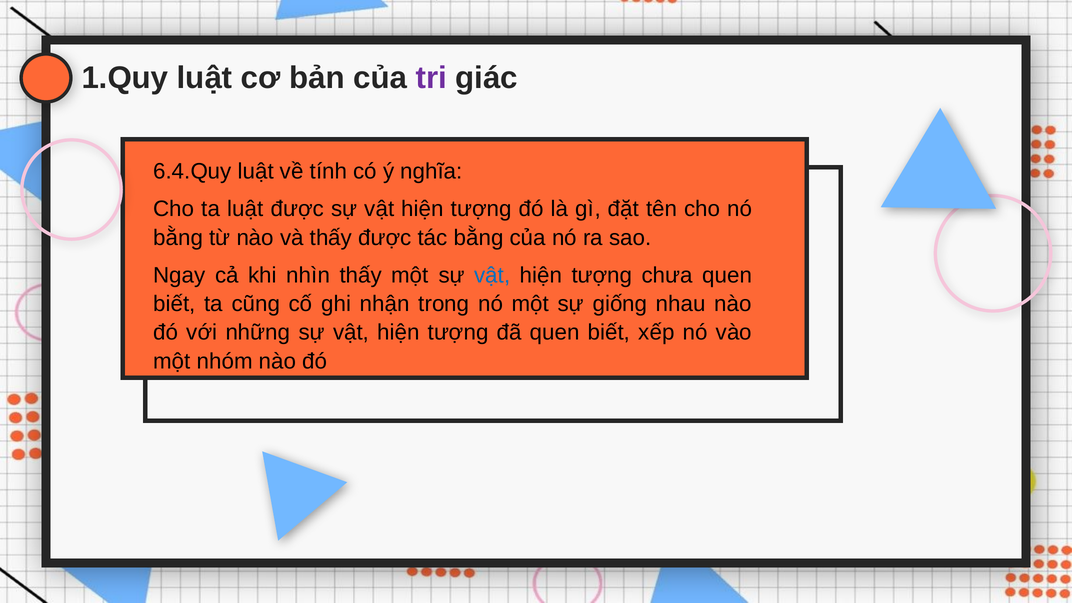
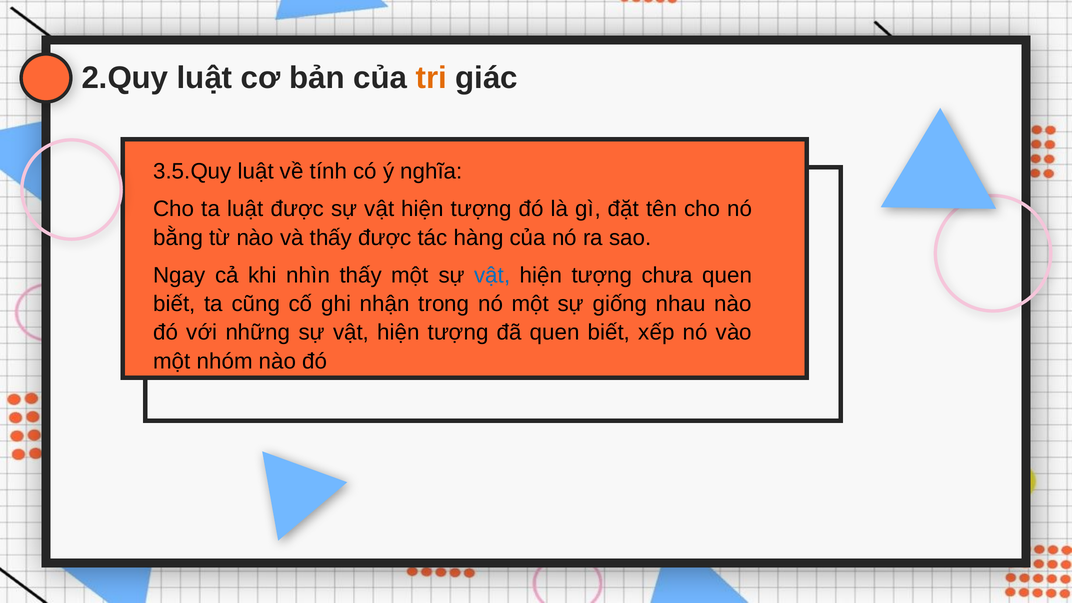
1.Quy: 1.Quy -> 2.Quy (125, 78)
tri colour: purple -> orange (431, 78)
6.4.Quy: 6.4.Quy -> 3.5.Quy (192, 171)
tác bằng: bằng -> hàng (479, 238)
